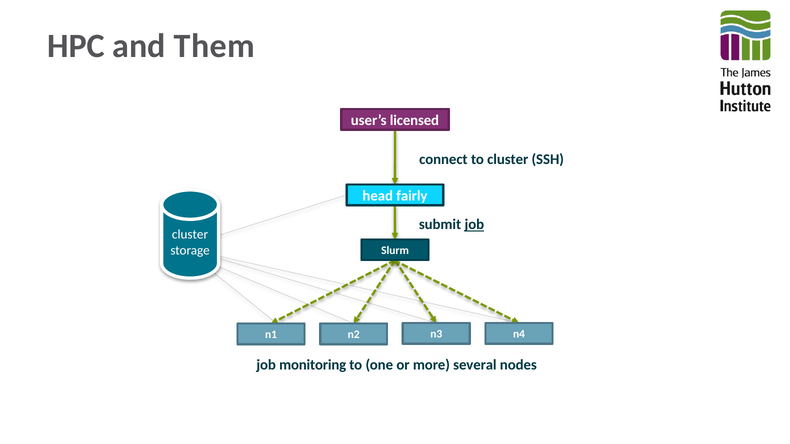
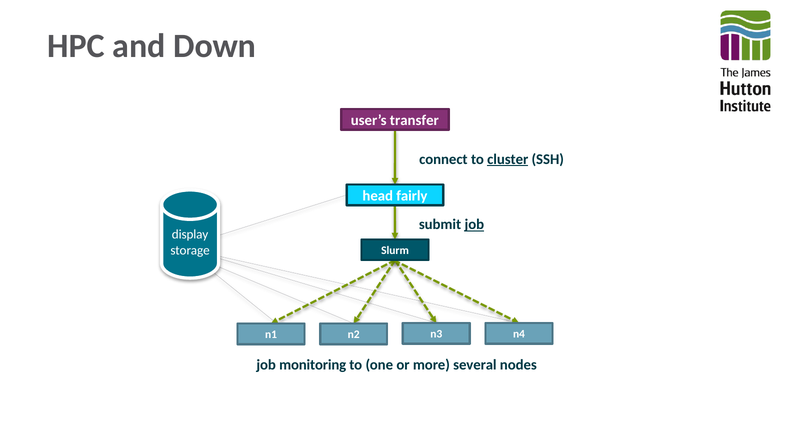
Them: Them -> Down (215, 46)
licensed: licensed -> transfer (414, 121)
cluster underline: none -> present (508, 159)
cluster: cluster -> display (190, 235)
